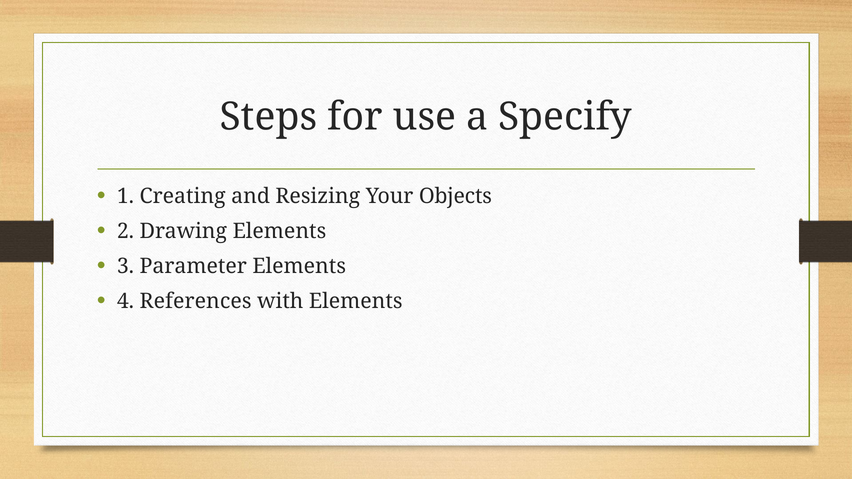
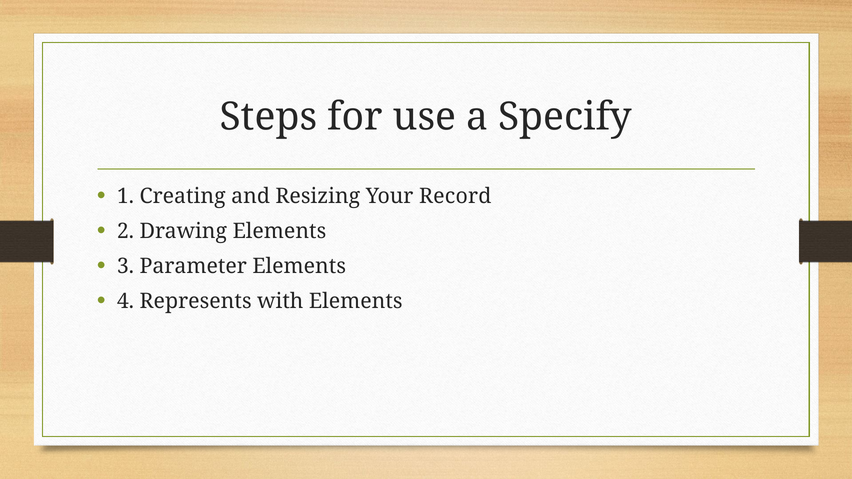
Objects: Objects -> Record (455, 196)
References: References -> Represents (196, 302)
